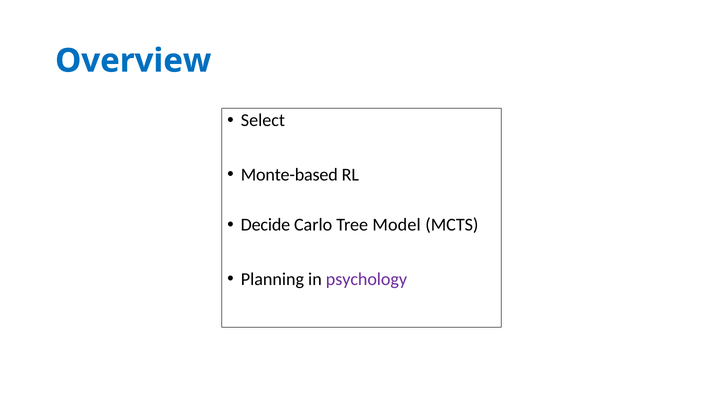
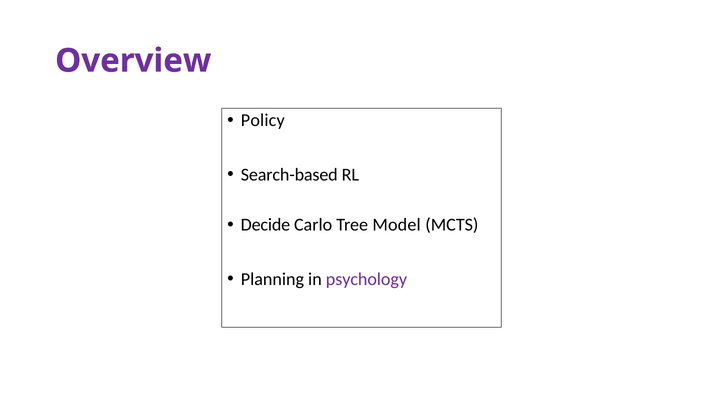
Overview colour: blue -> purple (133, 61)
Select: Select -> Policy (263, 120)
Monte-based: Monte-based -> Search-based (289, 175)
